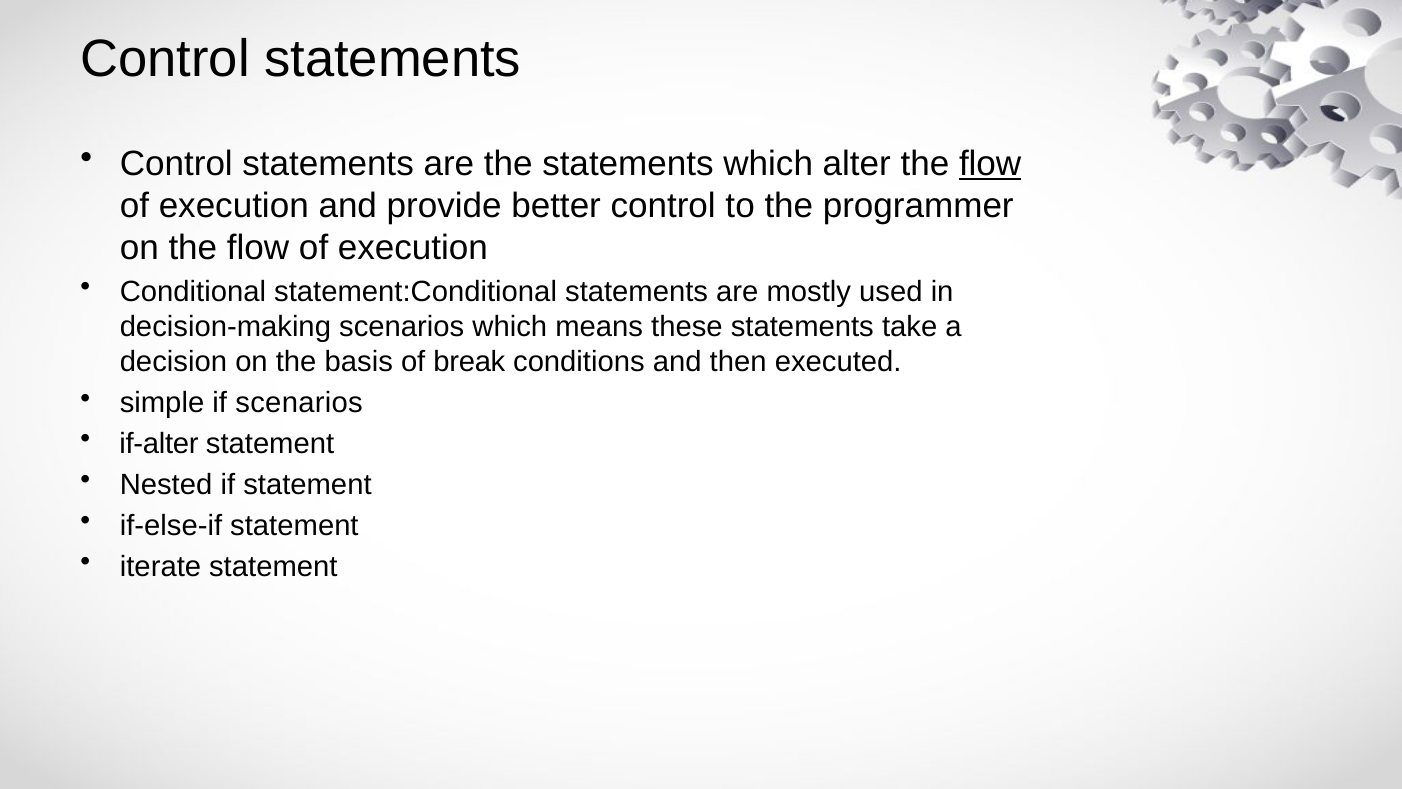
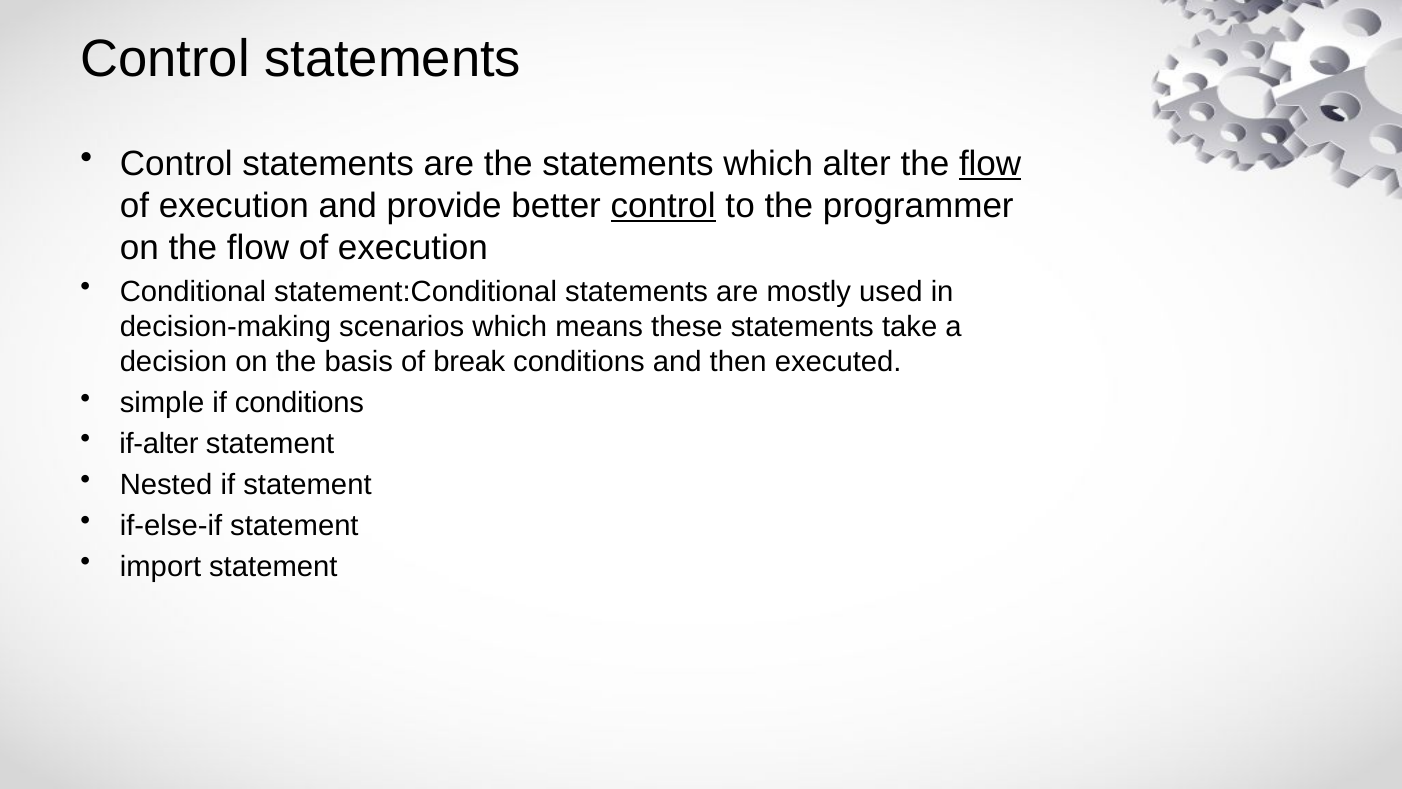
control underline: none -> present (663, 206)
if scenarios: scenarios -> conditions (299, 403)
iterate: iterate -> import (161, 566)
